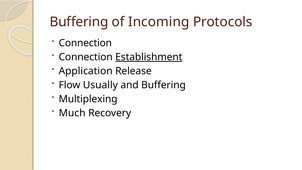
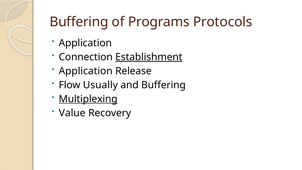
Incoming: Incoming -> Programs (159, 22)
Connection: Connection -> Application (85, 43)
Multiplexing underline: none -> present (88, 99)
Much: Much -> Value (72, 113)
